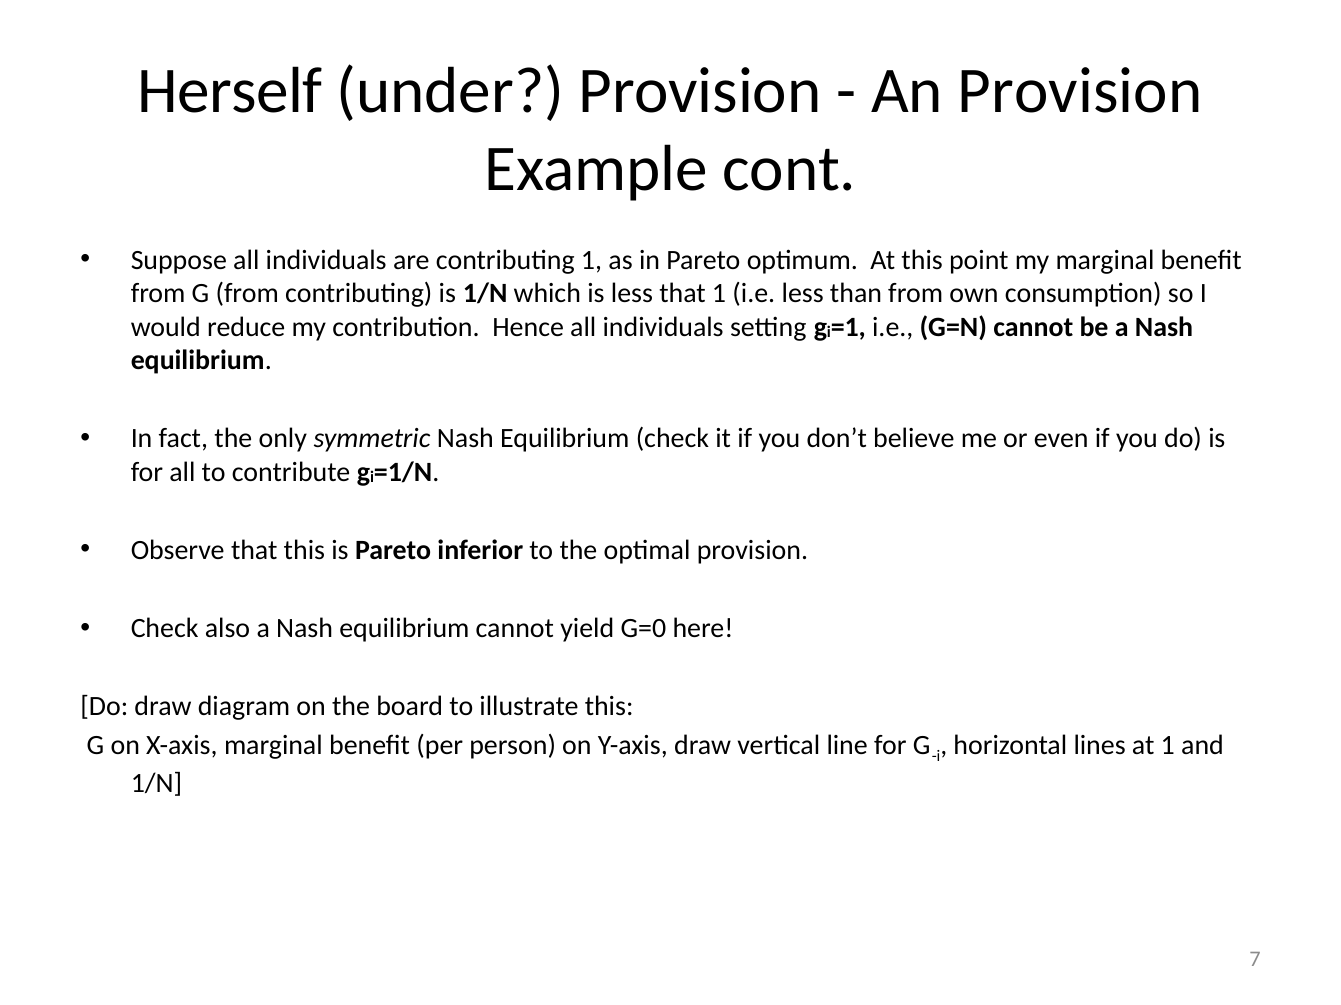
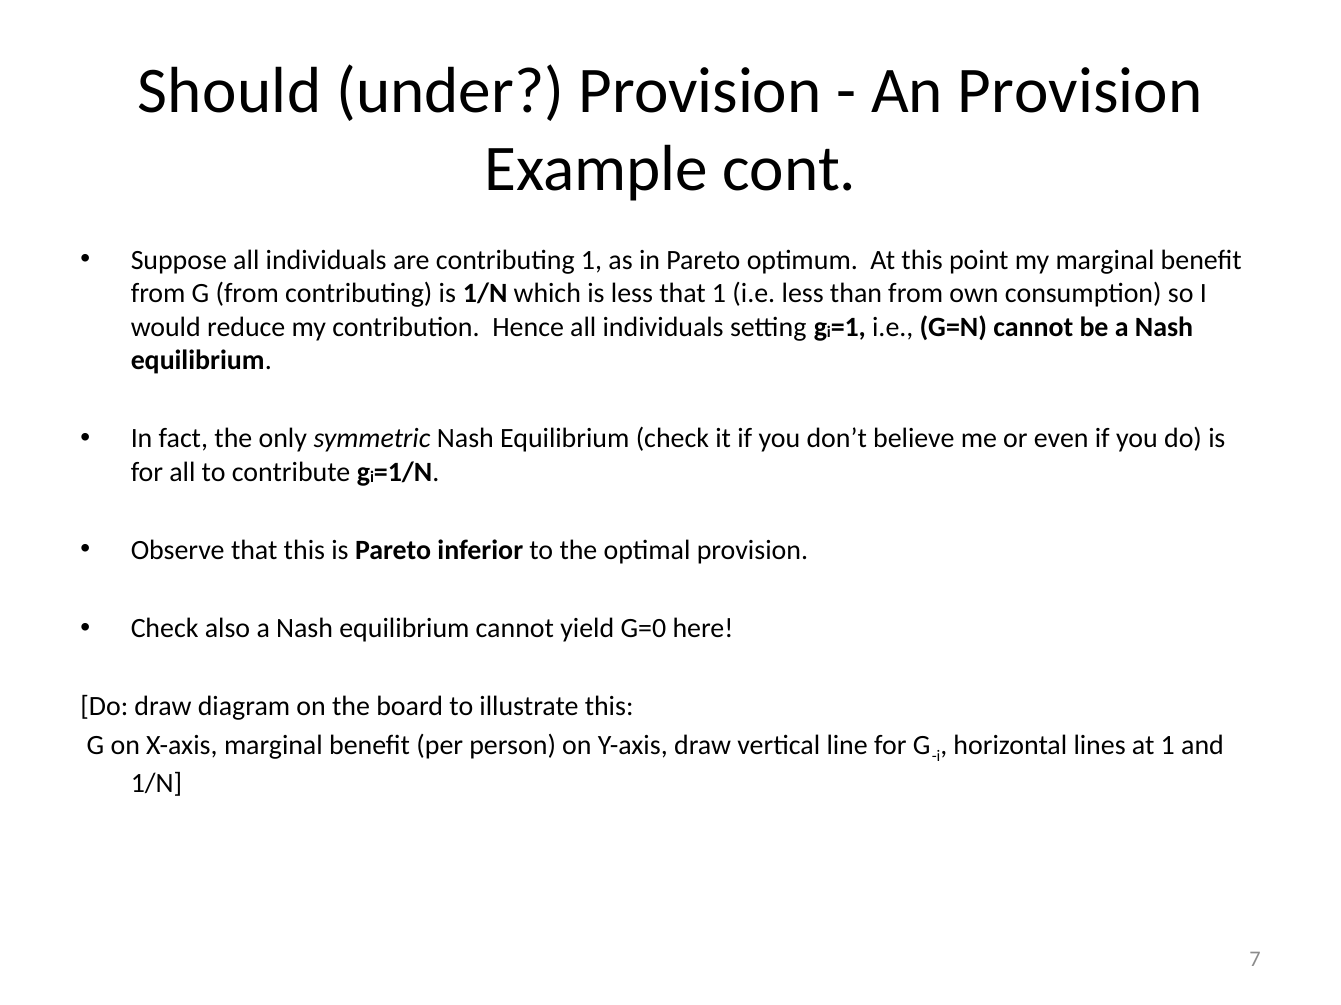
Herself: Herself -> Should (229, 91)
